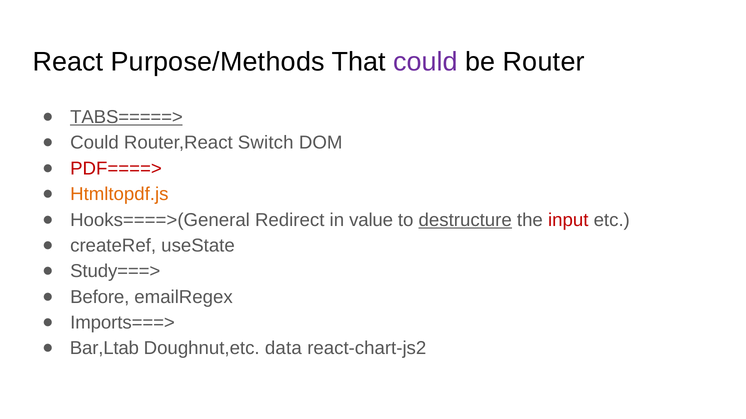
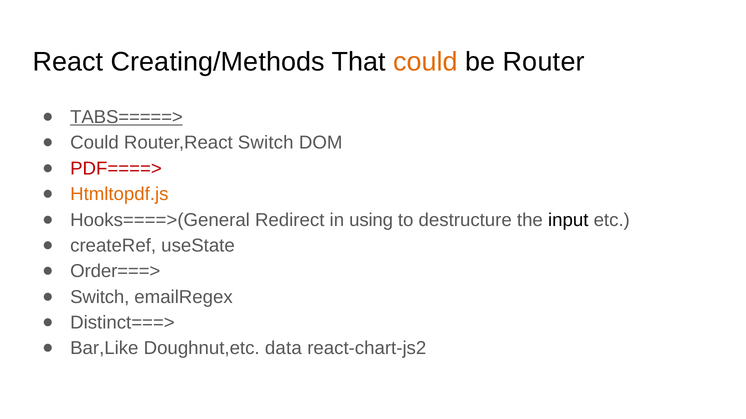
Purpose/Methods: Purpose/Methods -> Creating/Methods (218, 62)
could colour: purple -> orange (425, 62)
value: value -> using (371, 220)
destructure underline: present -> none (465, 220)
input colour: red -> black (568, 220)
Study===>: Study===> -> Order===> (115, 272)
Before: Before -> Switch (100, 297)
Imports===>: Imports===> -> Distinct===> (122, 323)
Bar,Ltab: Bar,Ltab -> Bar,Like (104, 349)
